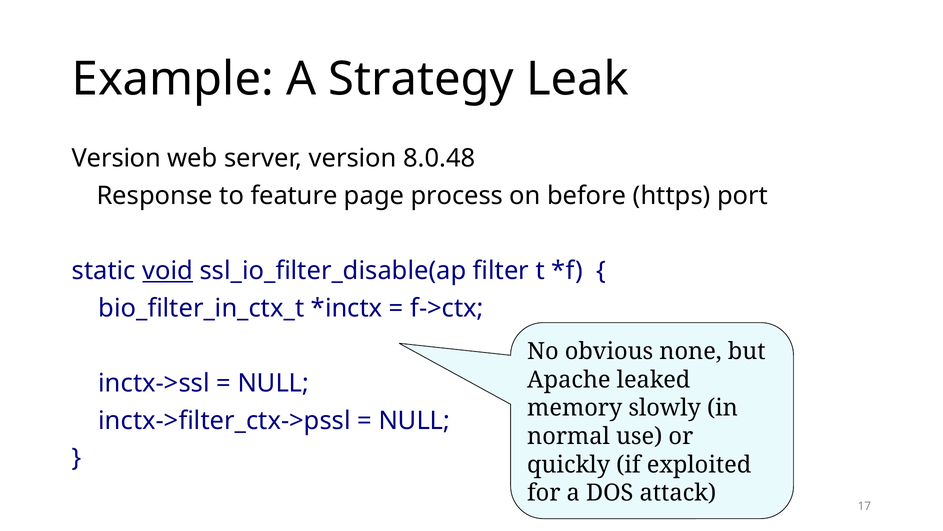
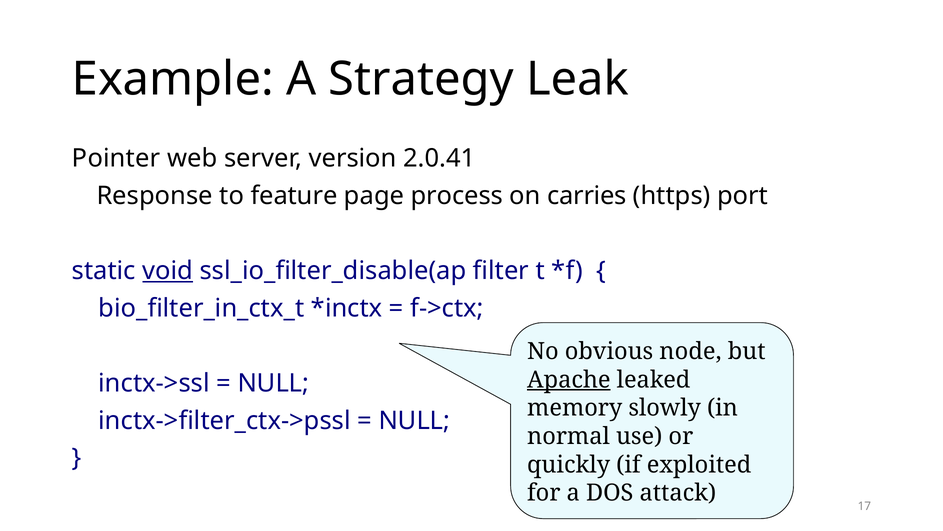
Version: Version -> Pointer (116, 158)
8.0.48: 8.0.48 -> 2.0.41 (439, 158)
before: before -> carries (587, 196)
none: none -> node (690, 351)
Apache underline: none -> present (569, 379)
